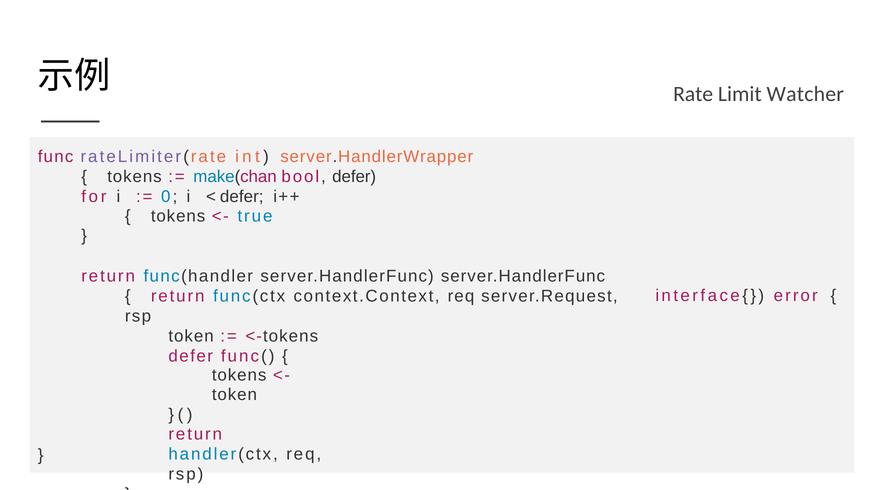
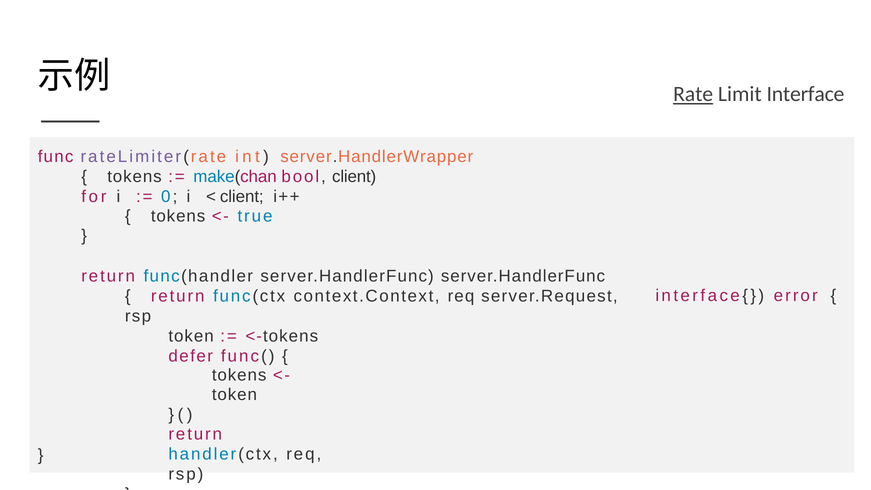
Rate underline: none -> present (693, 94)
Watcher: Watcher -> Interface (805, 94)
bool defer: defer -> client (354, 176)
defer: defer -> client (242, 196)
